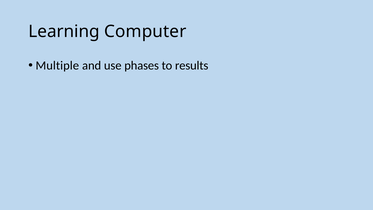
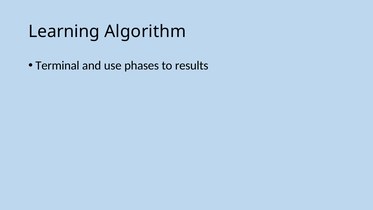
Computer: Computer -> Algorithm (145, 31)
Multiple: Multiple -> Terminal (57, 66)
